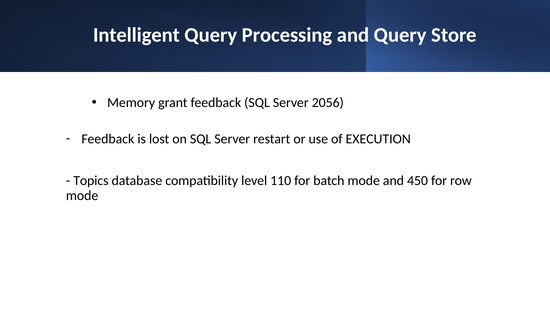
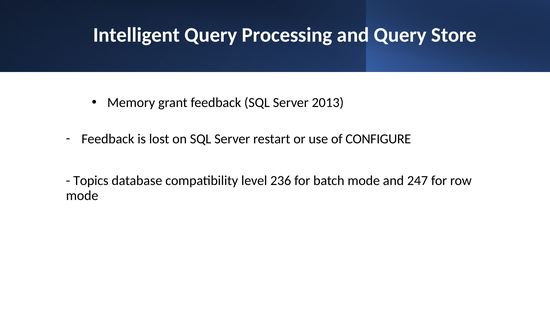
2056: 2056 -> 2013 (328, 102)
EXECUTION: EXECUTION -> CONFIGURE (378, 139)
110: 110 -> 236 (281, 180)
450: 450 -> 247 (418, 180)
